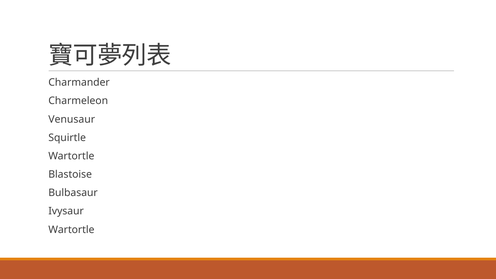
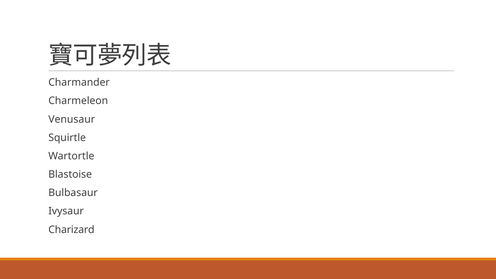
Wartortle: Wartortle -> Charizard (71, 230)
